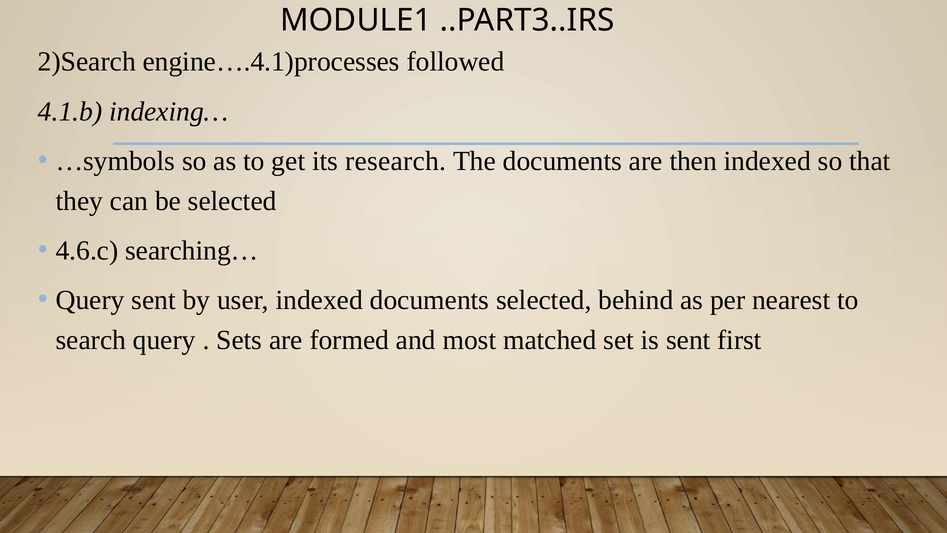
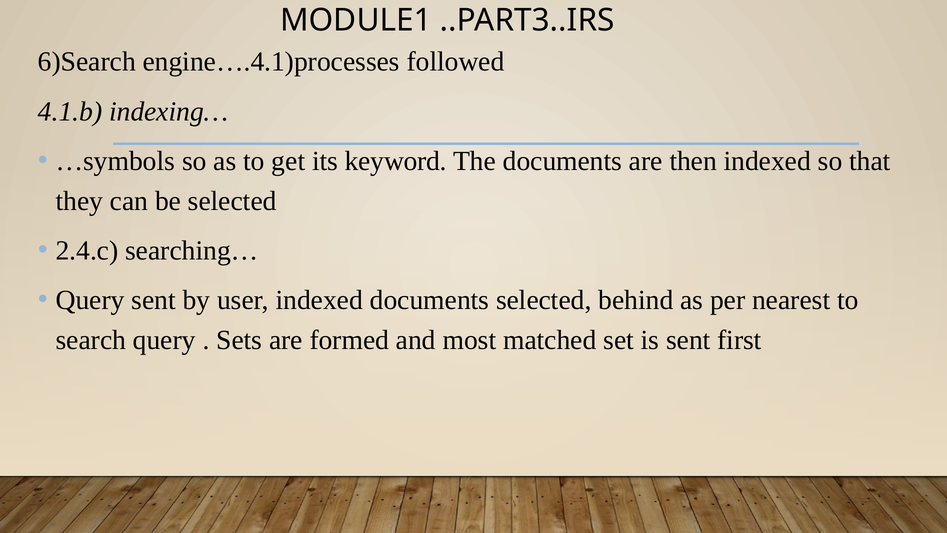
2)Search: 2)Search -> 6)Search (87, 62)
research: research -> keyword (396, 161)
4.6.c: 4.6.c -> 2.4.c (87, 250)
